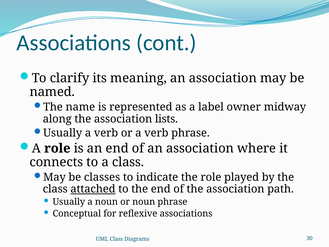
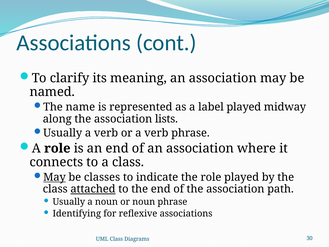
label owner: owner -> played (244, 107)
May underline: none -> present (54, 177)
Conceptual: Conceptual -> Identifying (77, 213)
